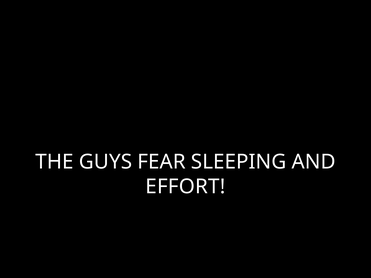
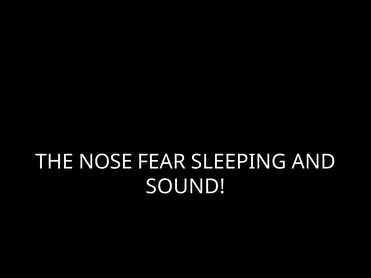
GUYS: GUYS -> NOSE (106, 162)
EFFORT: EFFORT -> SOUND (185, 187)
